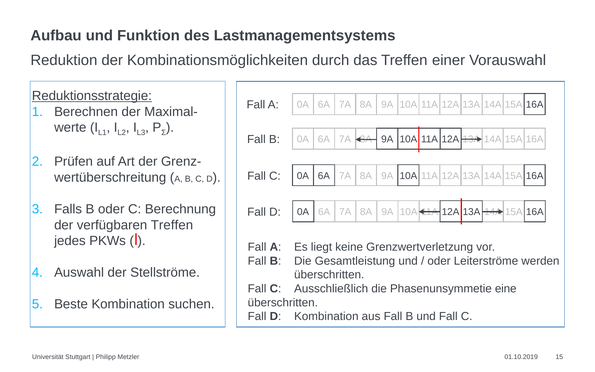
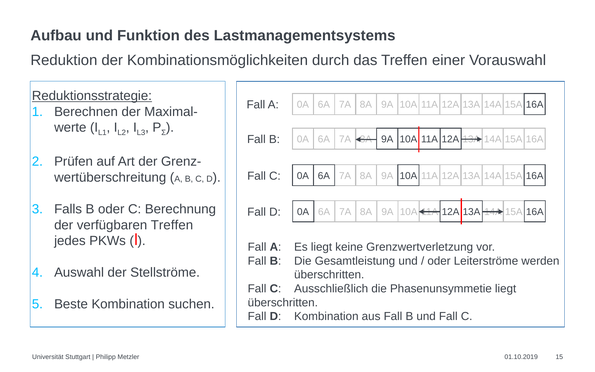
Phasenunsymmetie eine: eine -> liegt (506, 289)
